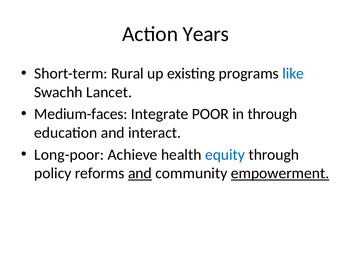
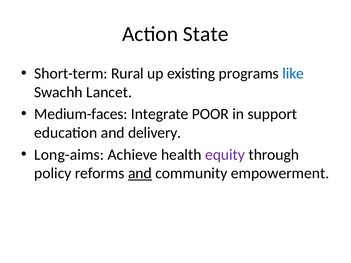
Years: Years -> State (206, 34)
in through: through -> support (272, 114)
interact: interact -> delivery (155, 133)
Long-poor: Long-poor -> Long-aims (69, 155)
equity colour: blue -> purple (225, 155)
empowerment underline: present -> none (280, 174)
